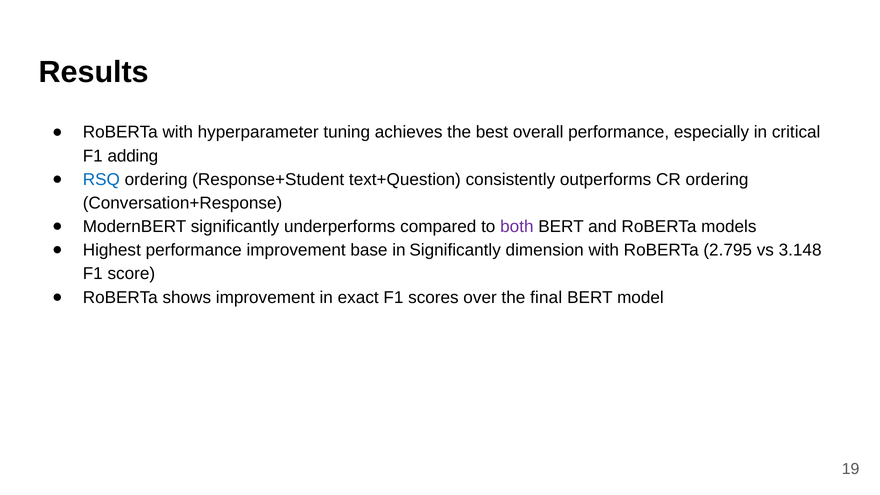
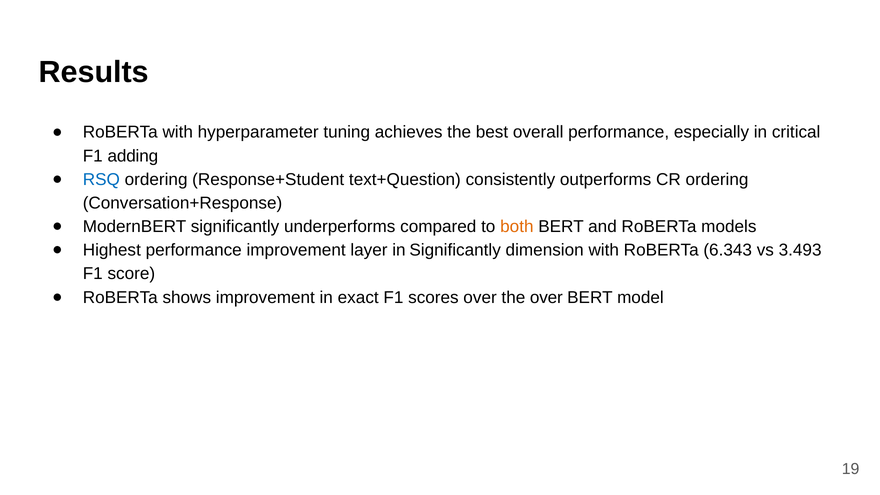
both colour: purple -> orange (517, 227)
base: base -> layer (369, 250)
2.795: 2.795 -> 6.343 (728, 250)
3.148: 3.148 -> 3.493 (800, 250)
the final: final -> over (546, 297)
